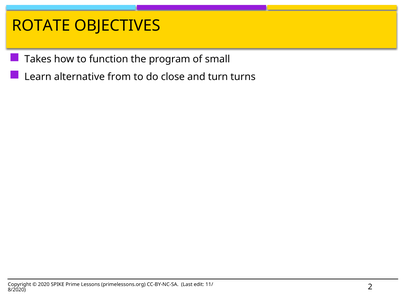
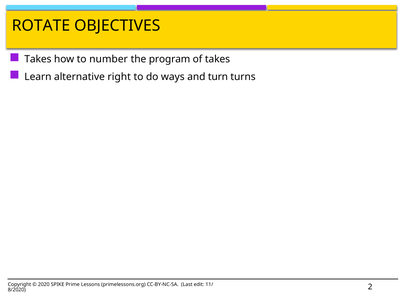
function: function -> number (109, 59)
of small: small -> takes (218, 59)
from: from -> right (119, 77)
close: close -> ways (173, 77)
